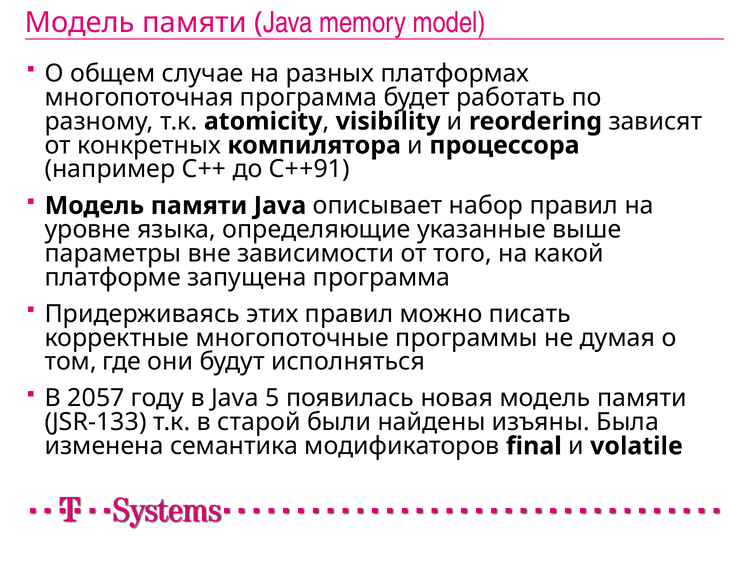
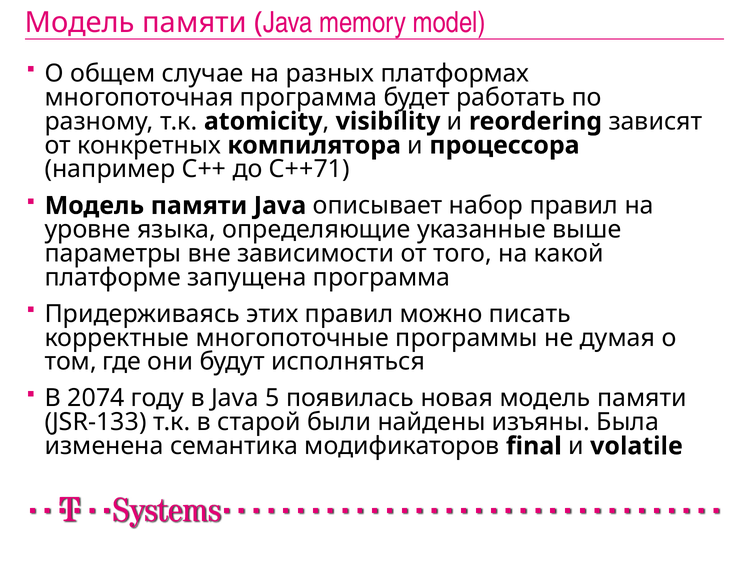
С++91: С++91 -> С++71 (309, 169)
2057: 2057 -> 2074 (96, 399)
